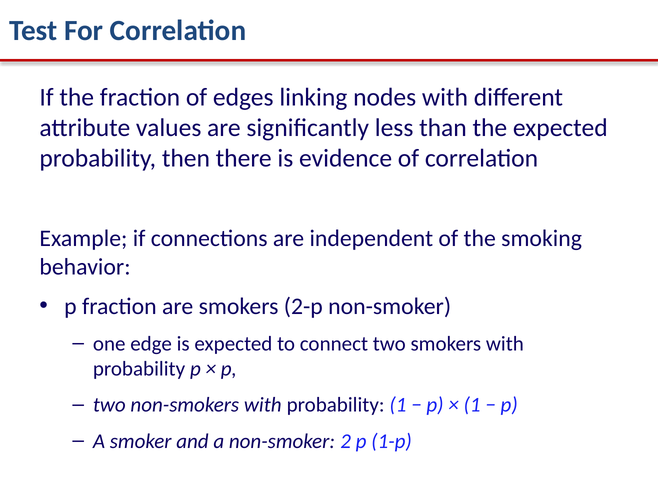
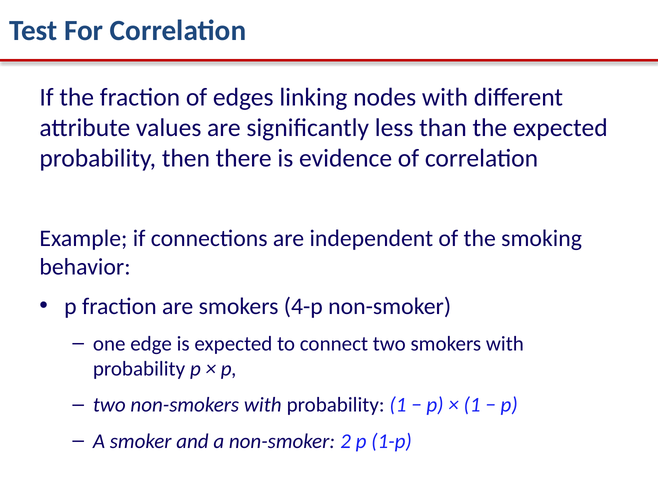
2-p: 2-p -> 4-p (303, 306)
